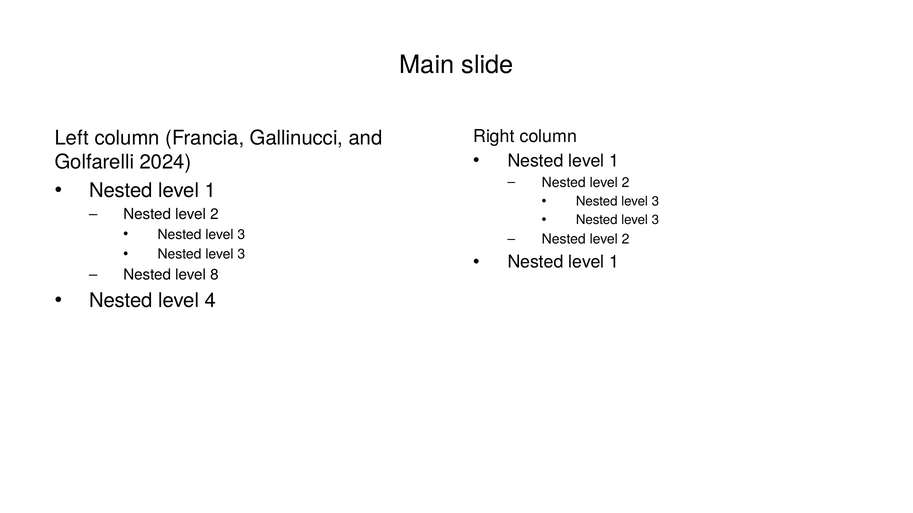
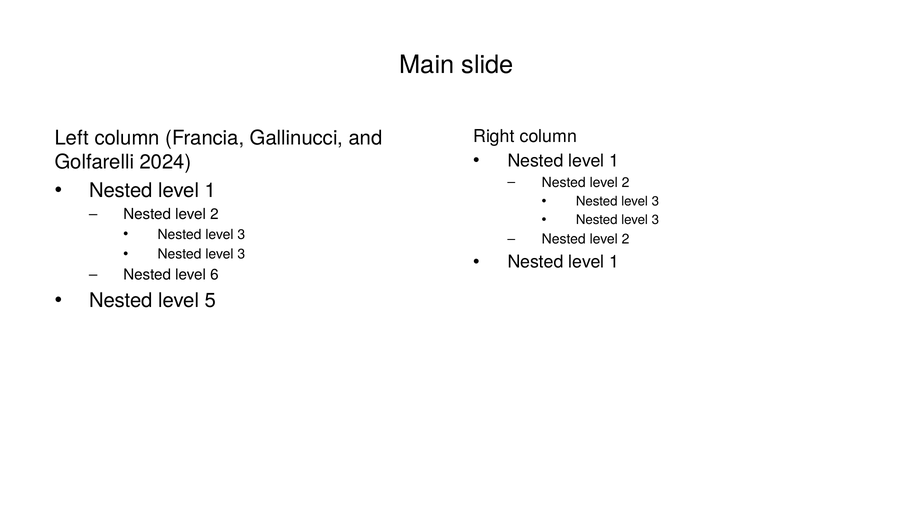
8: 8 -> 6 (214, 275)
4: 4 -> 5 (210, 301)
